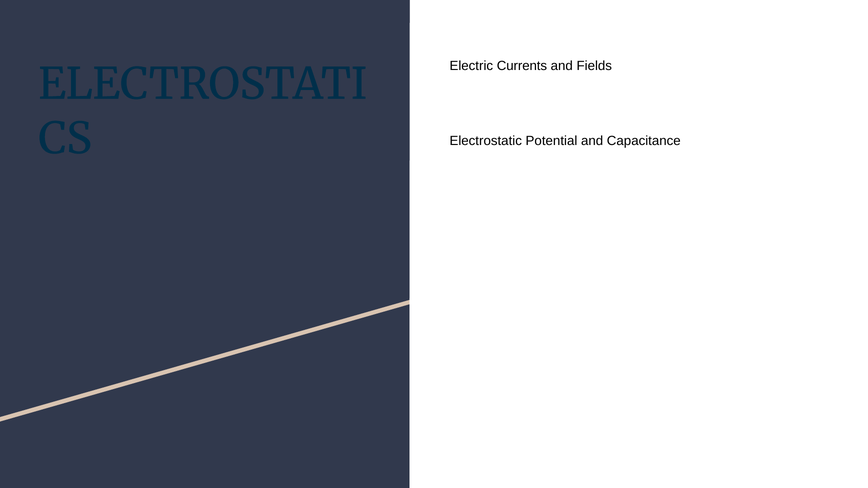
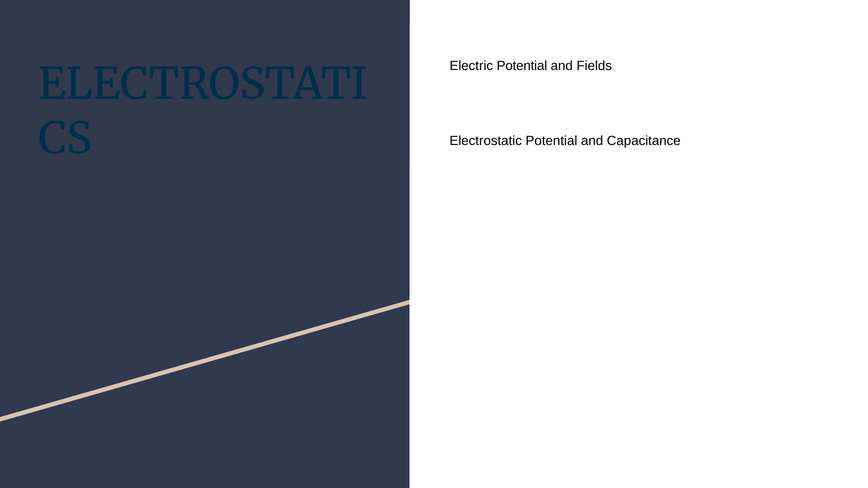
Electric Currents: Currents -> Potential (522, 66)
